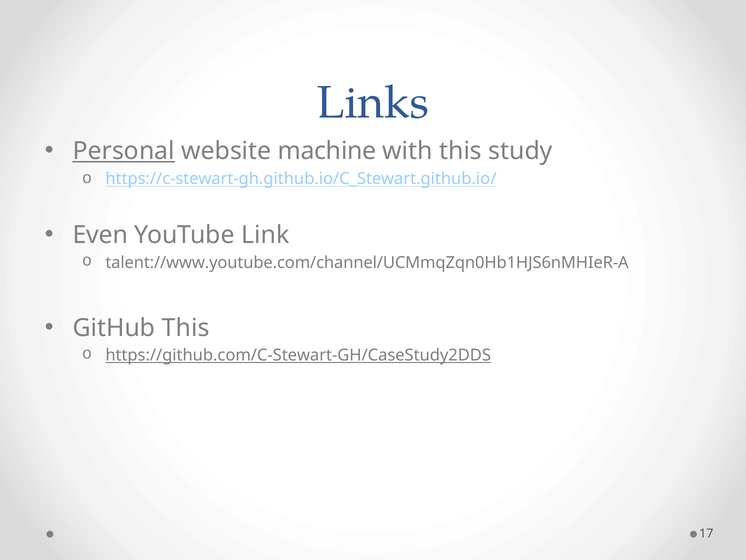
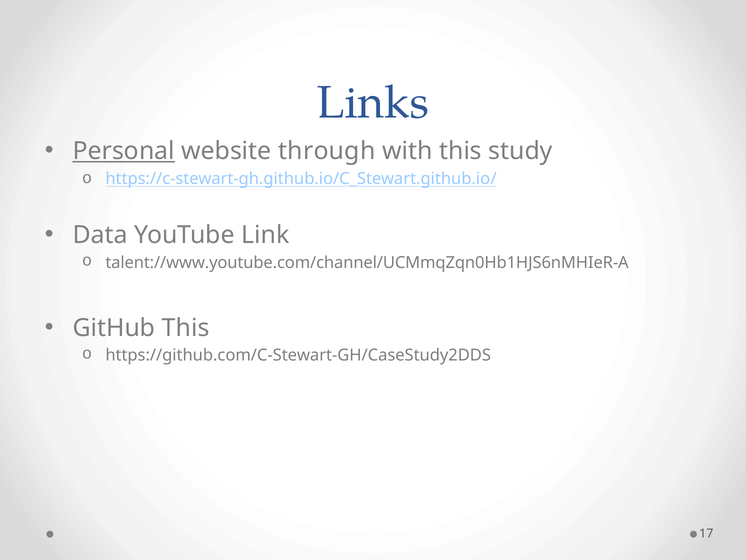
machine: machine -> through (327, 151)
Even: Even -> Data (100, 235)
https://github.com/C-Stewart-GH/CaseStudy2DDS underline: present -> none (298, 355)
